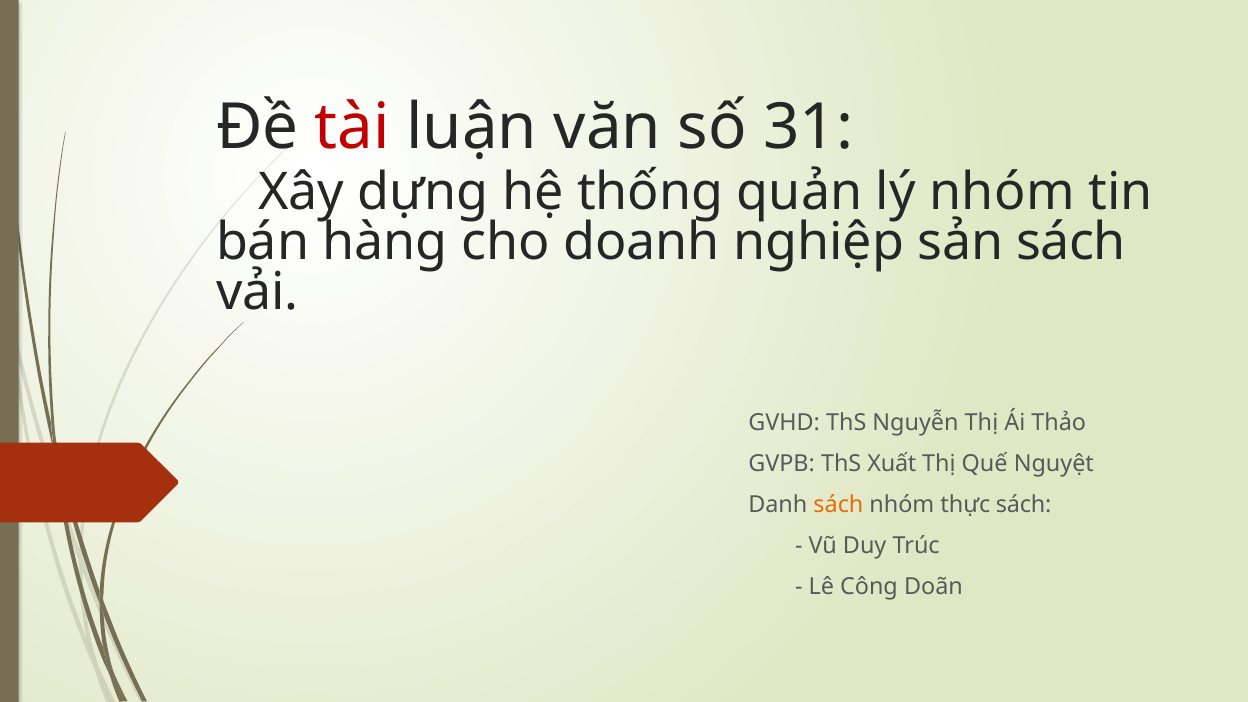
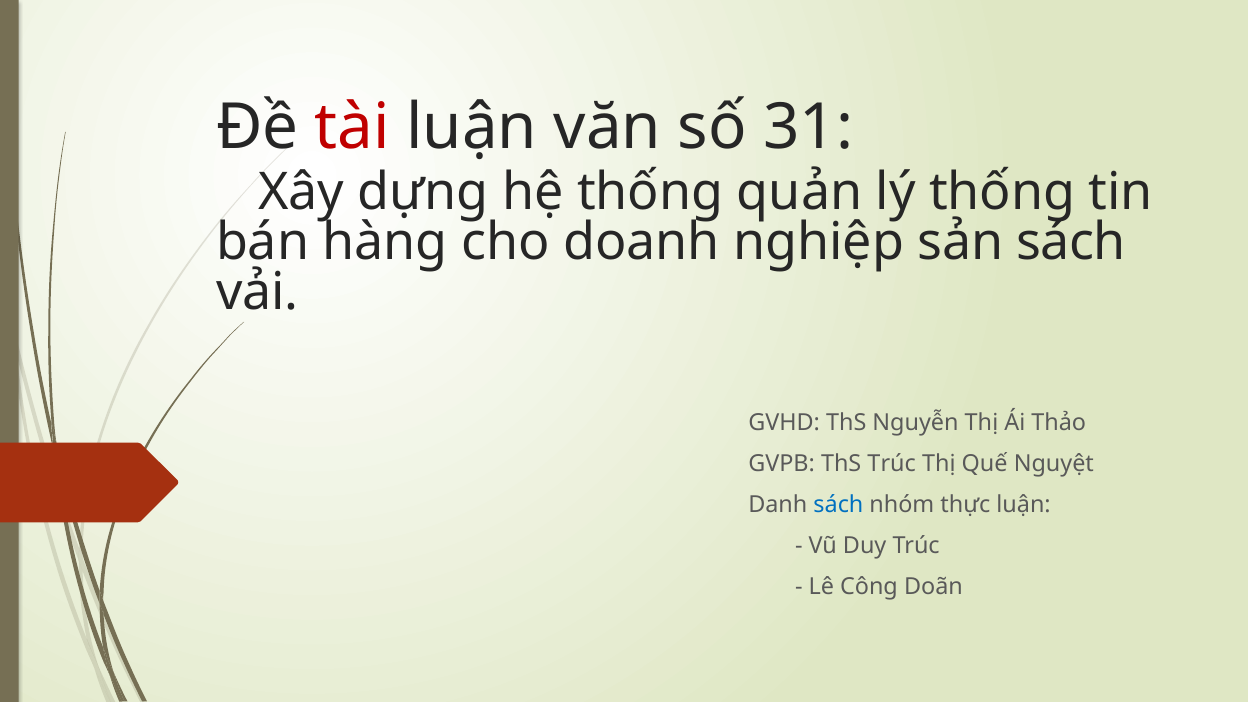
lý nhóm: nhóm -> thống (1002, 192)
ThS Xuất: Xuất -> Trúc (892, 464)
sách colour: orange -> blue (838, 505)
thực sách: sách -> luận (1024, 505)
